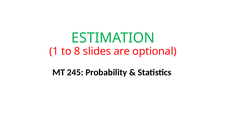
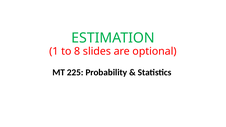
245: 245 -> 225 (75, 73)
